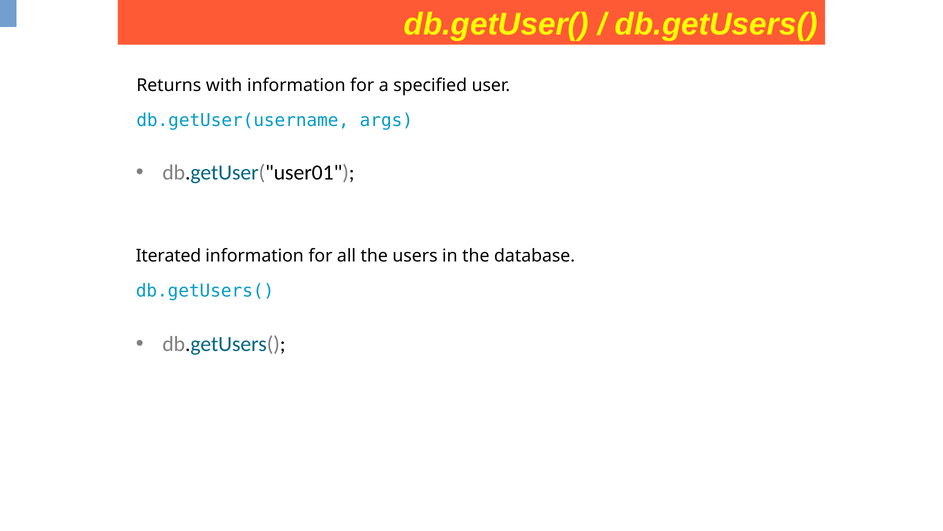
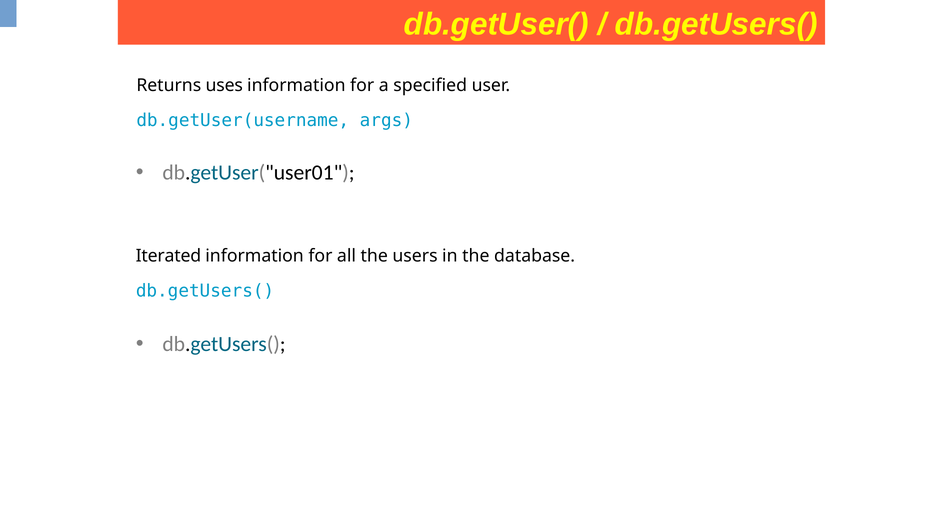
with: with -> uses (224, 85)
